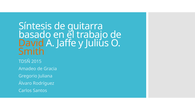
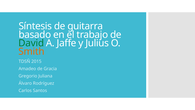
David colour: orange -> green (31, 43)
